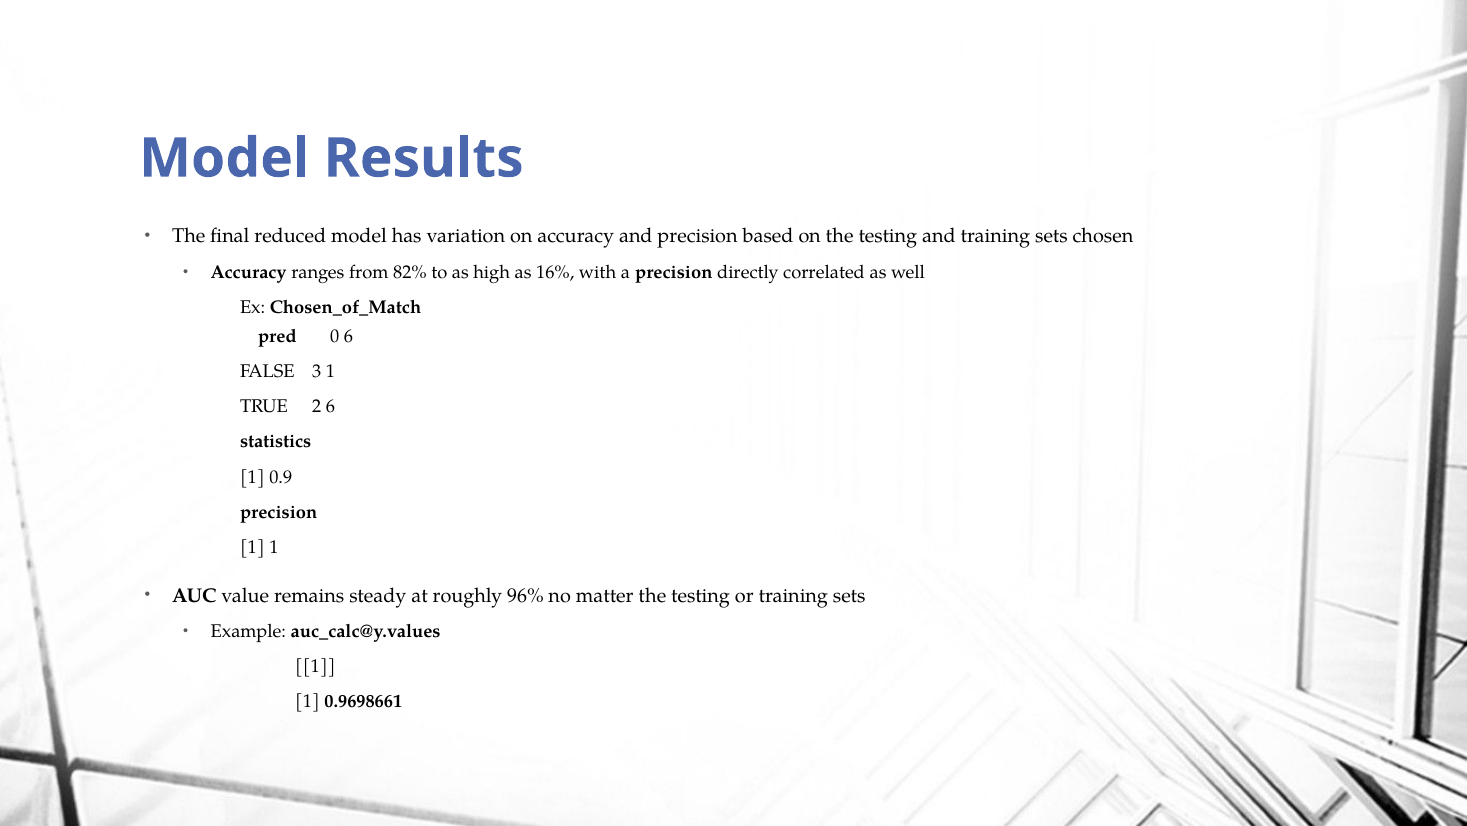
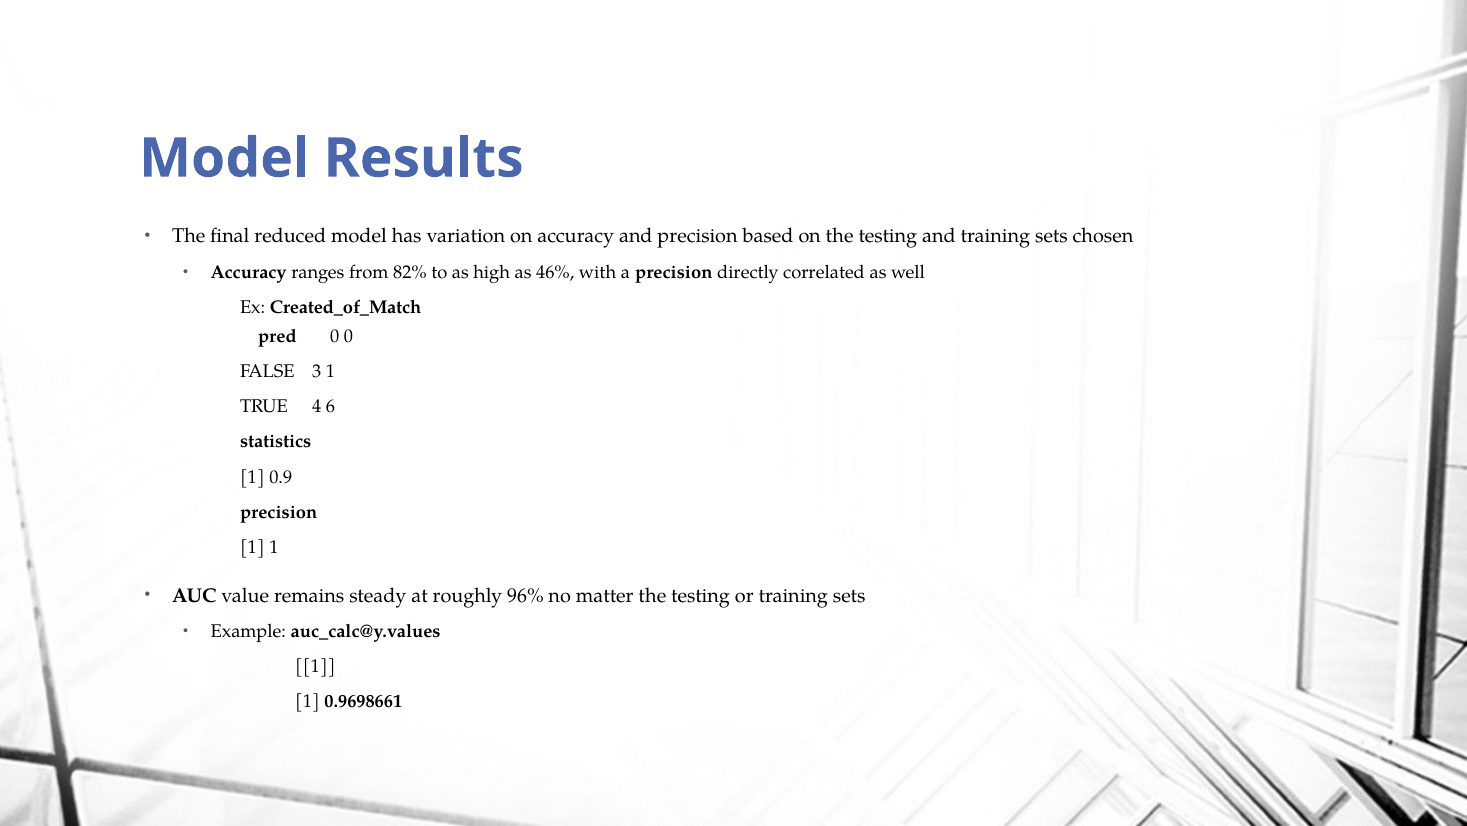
16%: 16% -> 46% (555, 272)
Chosen_of_Match: Chosen_of_Match -> Created_of_Match (346, 307)
0 6: 6 -> 0 (348, 336)
2: 2 -> 4 (317, 406)
